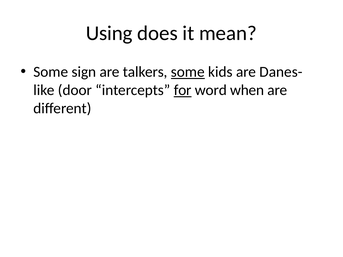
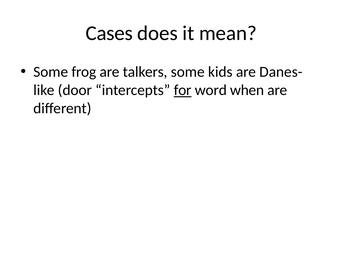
Using: Using -> Cases (109, 33)
sign: sign -> frog (84, 72)
some underline: present -> none (188, 72)
